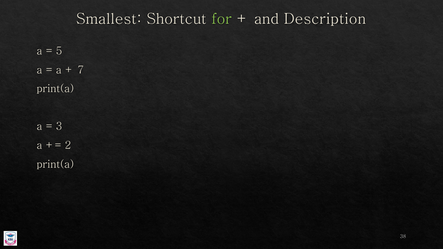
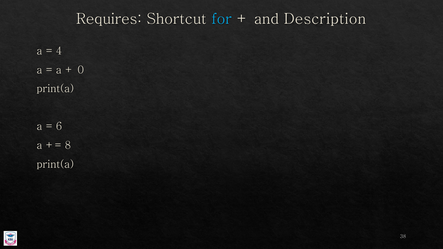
Smallest: Smallest -> Requires (109, 19)
for colour: light green -> light blue (222, 19)
5: 5 -> 4 (59, 51)
7: 7 -> 0 (81, 70)
3: 3 -> 6 (59, 127)
2: 2 -> 8 (68, 145)
